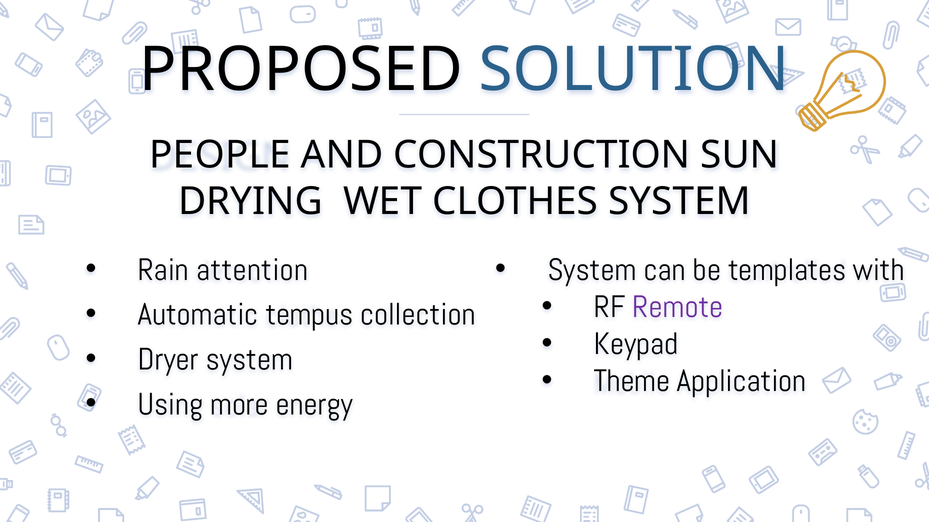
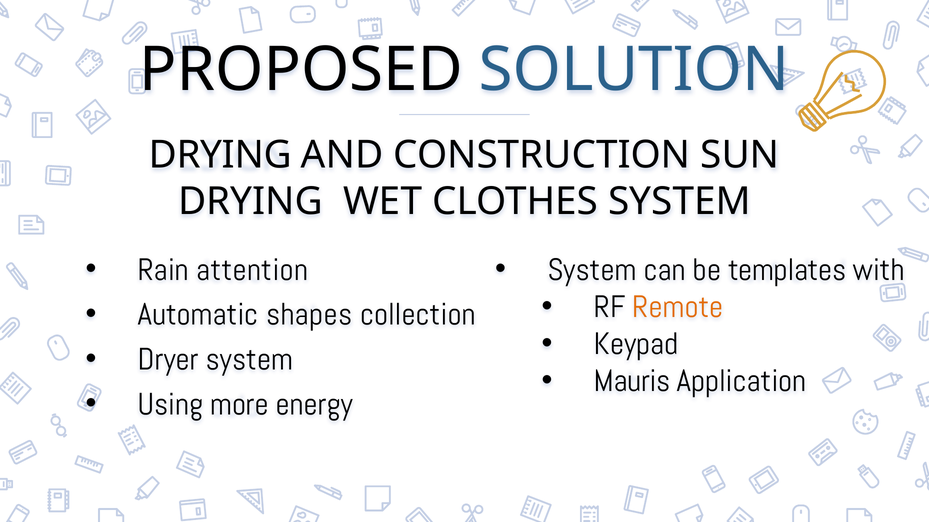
PEOPLE: PEOPLE -> DRYING (220, 155)
Remote colour: purple -> orange (678, 307)
tempus: tempus -> shapes (309, 315)
Theme: Theme -> Mauris (632, 382)
